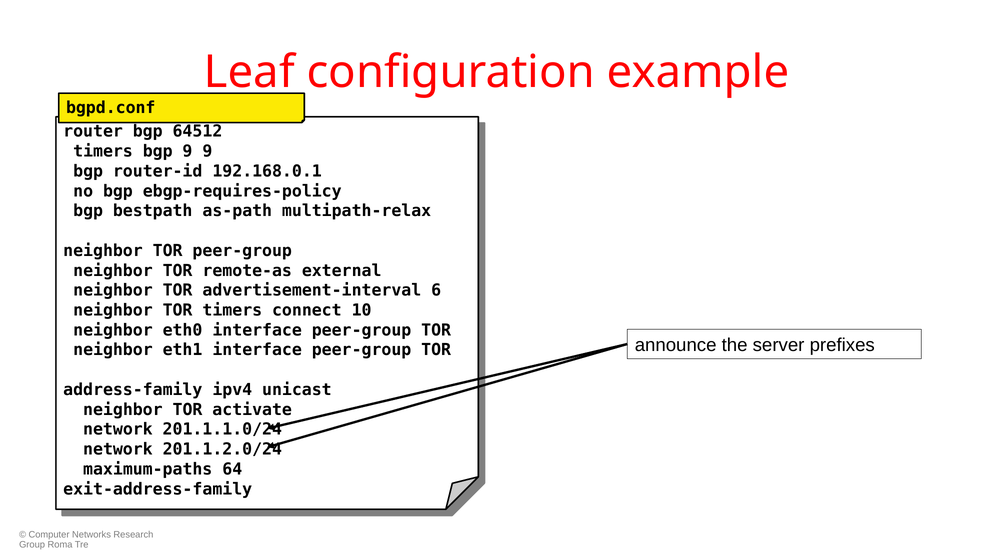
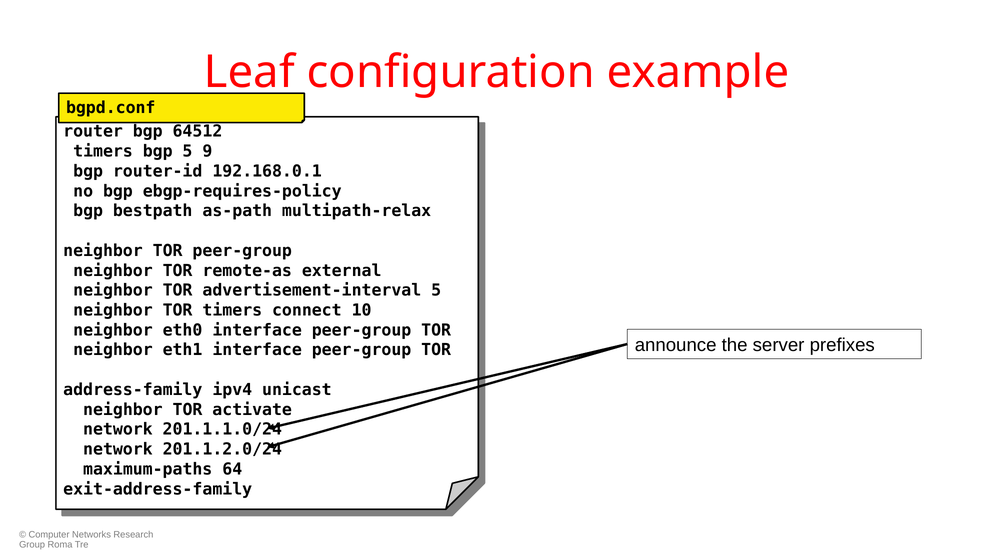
9: 9 -> 5 (187, 151)
6: 6 -> 5 (436, 290)
